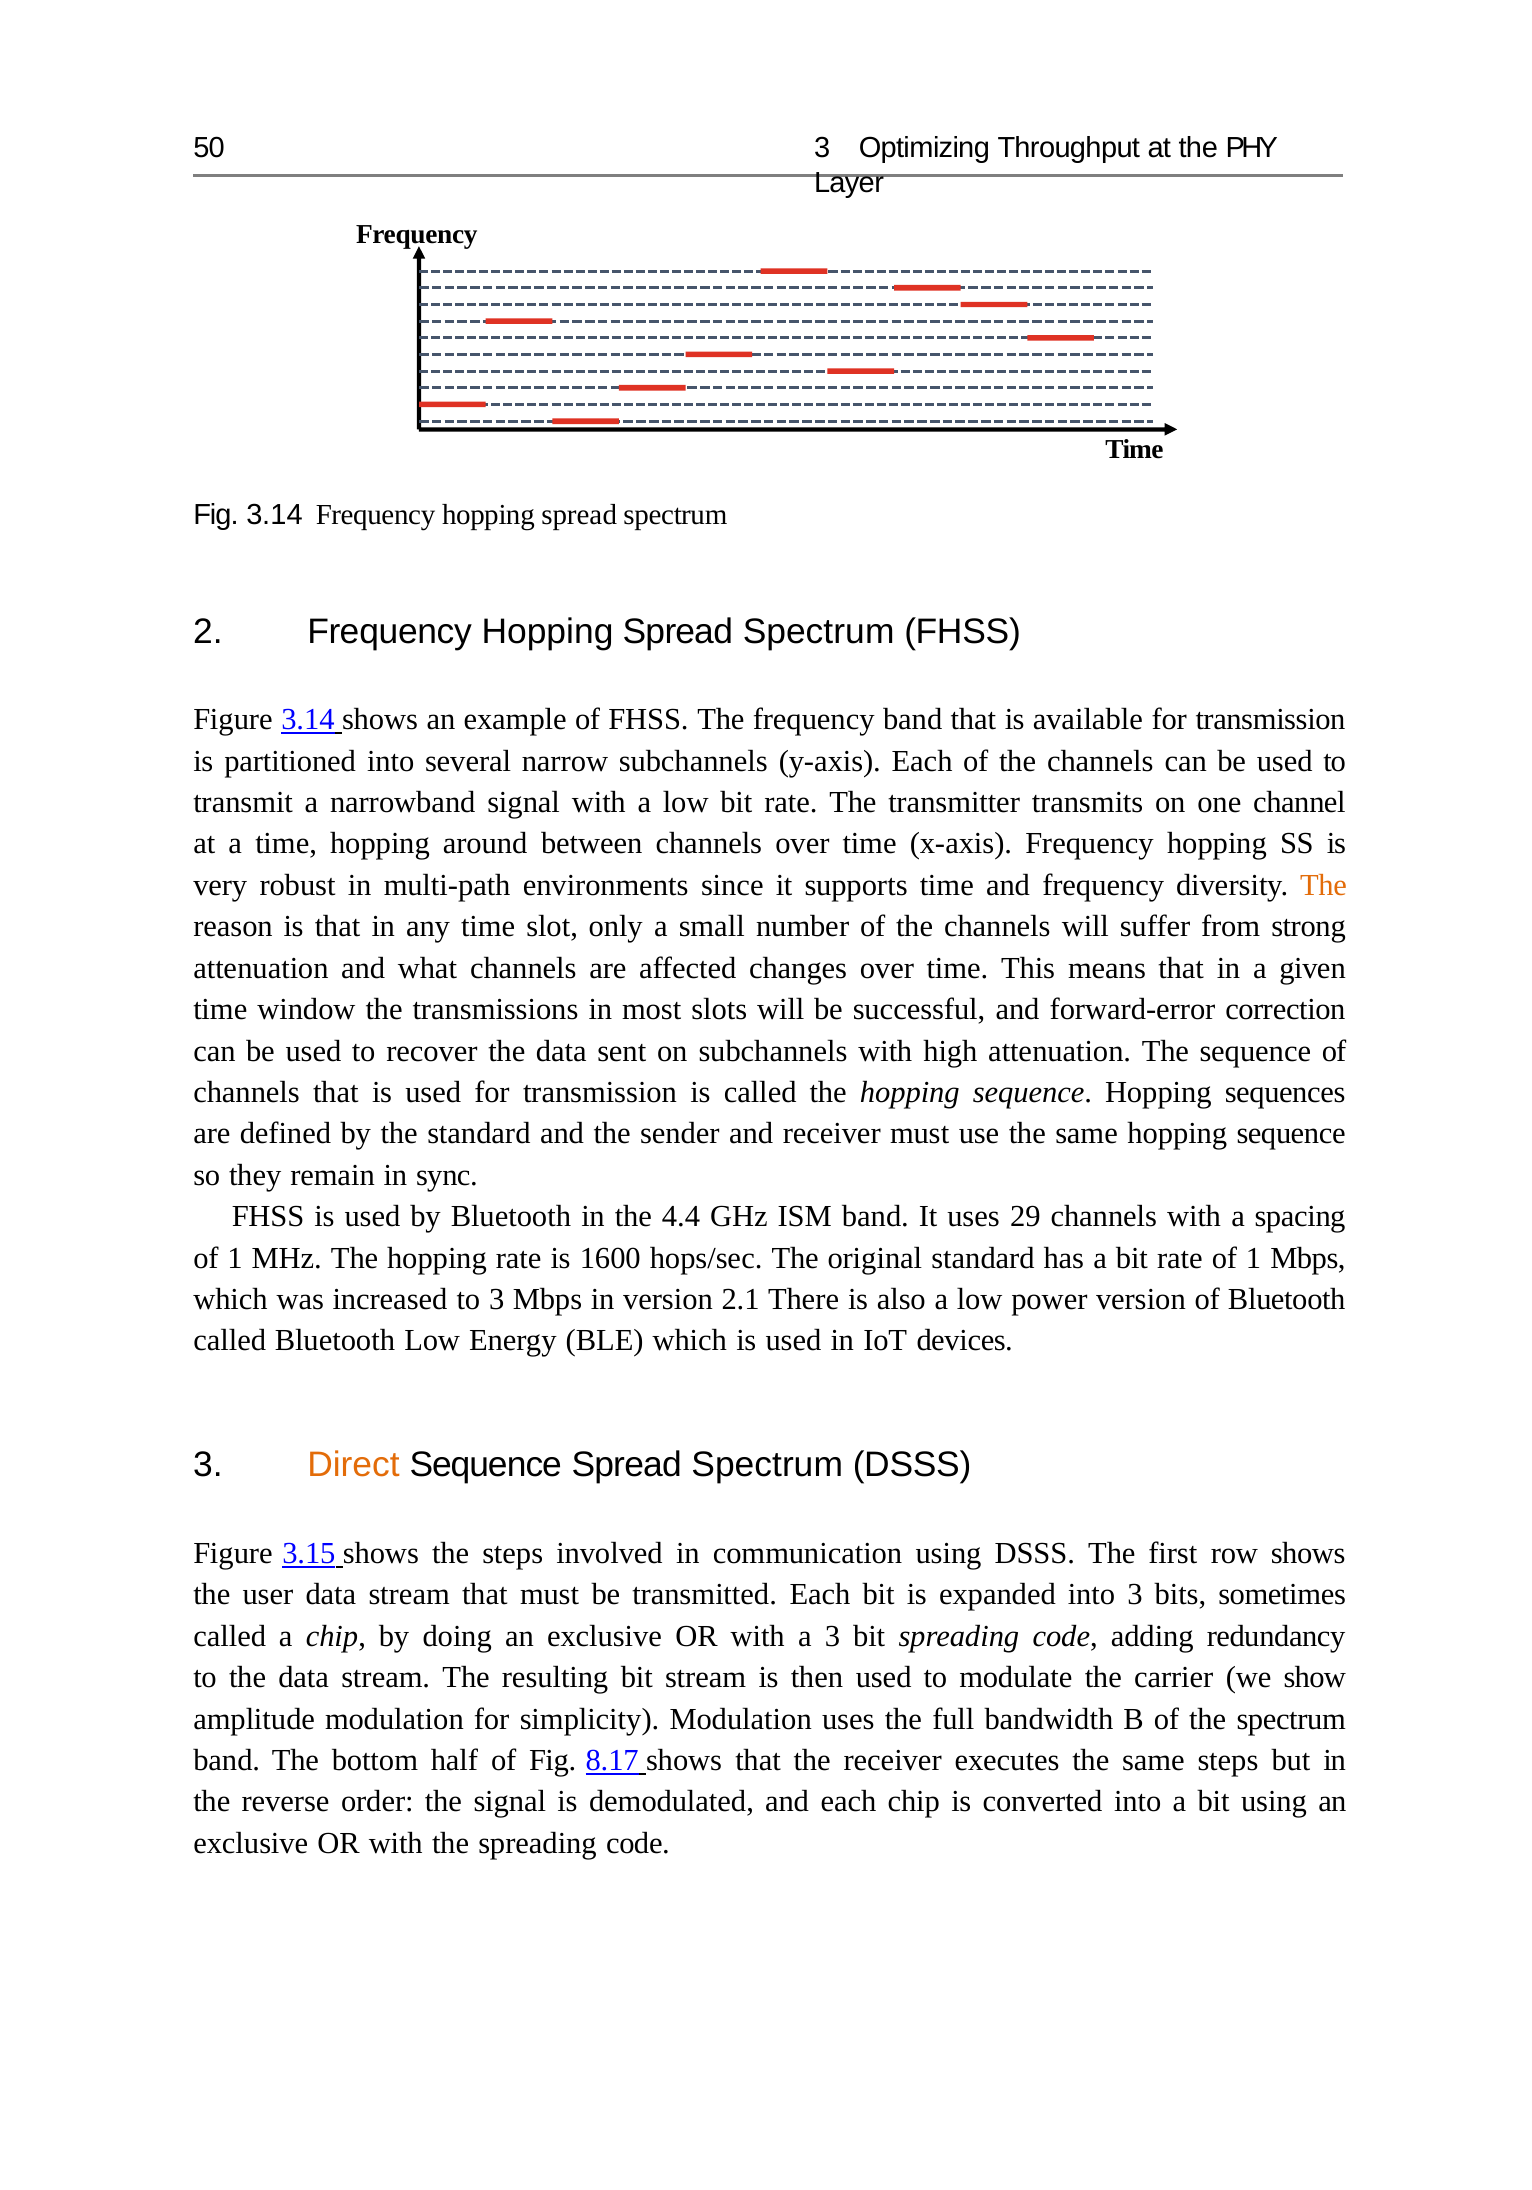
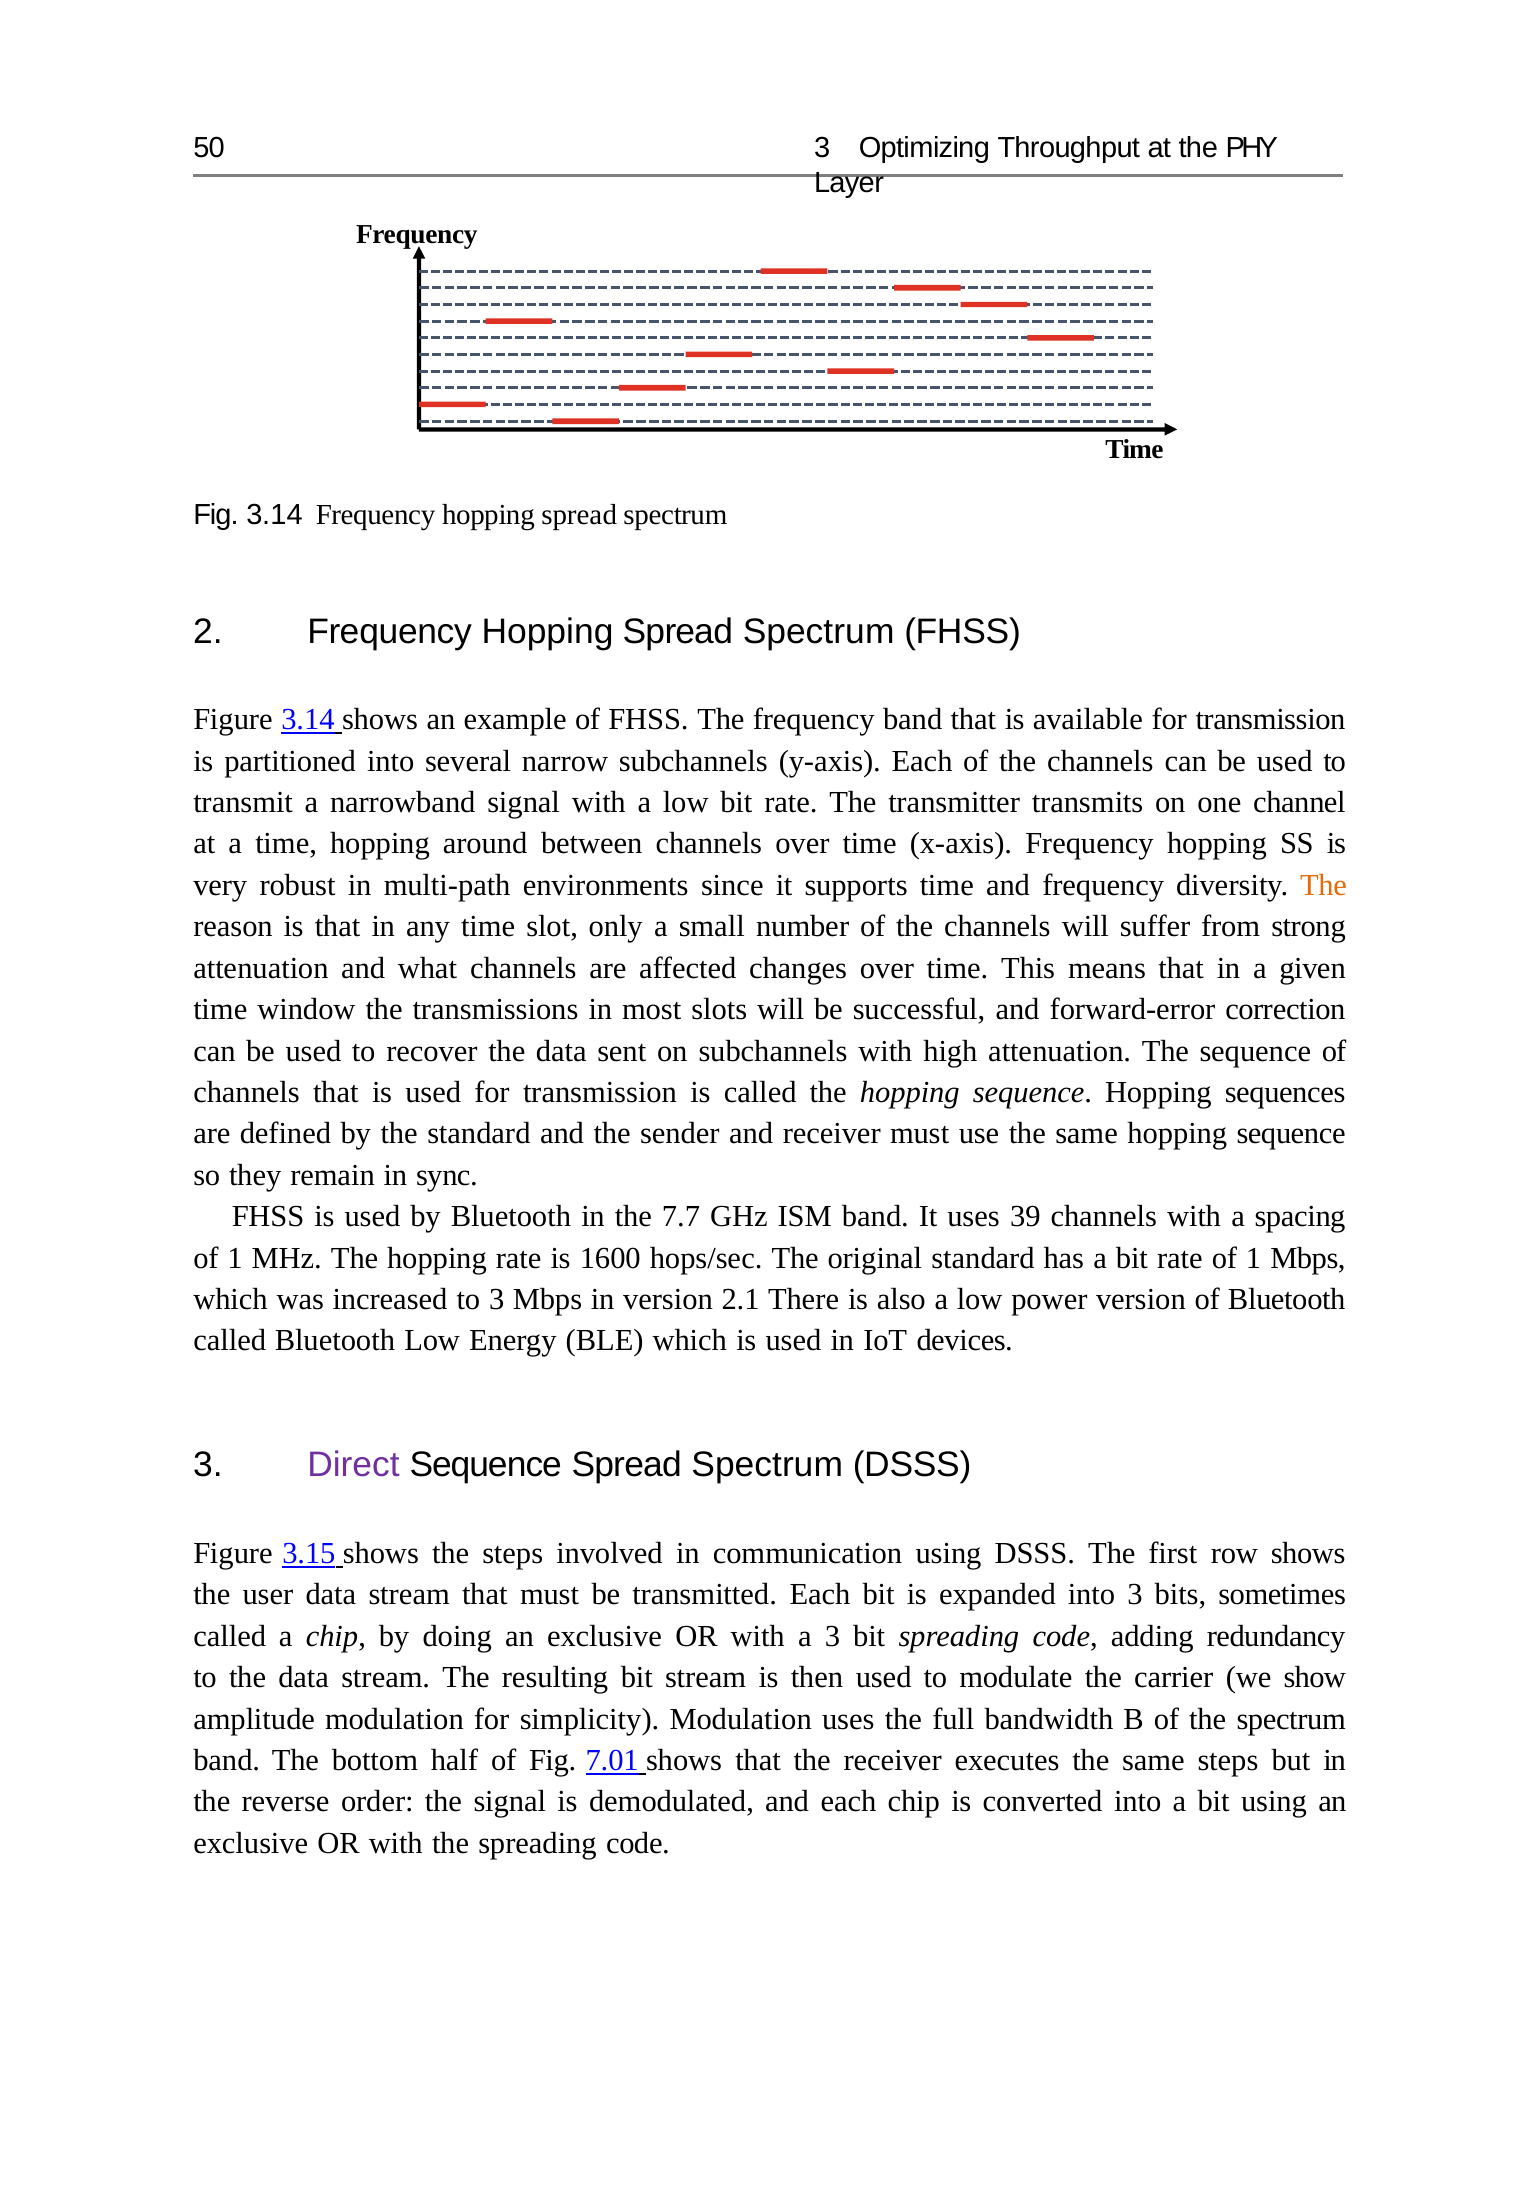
4.4: 4.4 -> 7.7 (681, 1217)
29: 29 -> 39 (1025, 1217)
Direct colour: orange -> purple (353, 1465)
8.17: 8.17 -> 7.01 (612, 1761)
